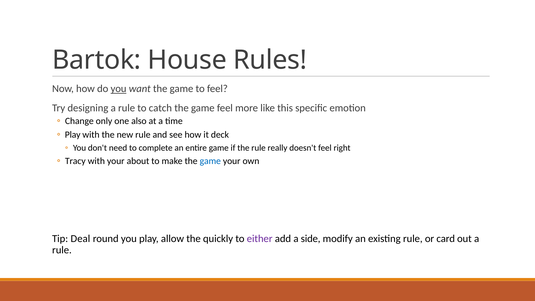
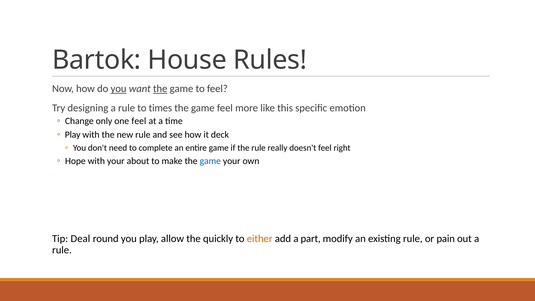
the underline: none -> present (160, 89)
catch: catch -> times (160, 108)
one also: also -> feel (139, 121)
Tracy: Tracy -> Hope (75, 161)
either colour: purple -> orange (260, 239)
side: side -> part (311, 239)
card: card -> pain (446, 239)
